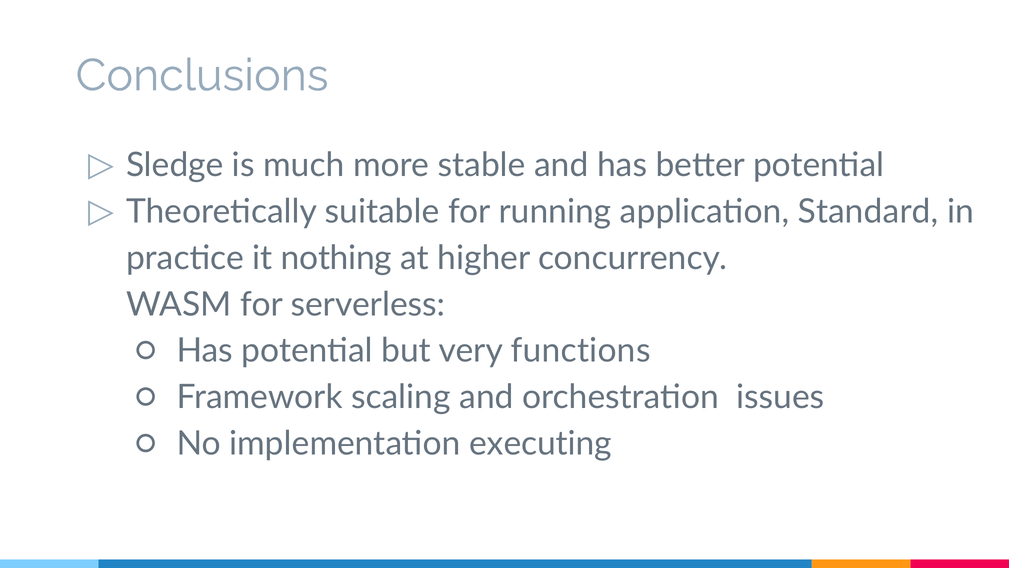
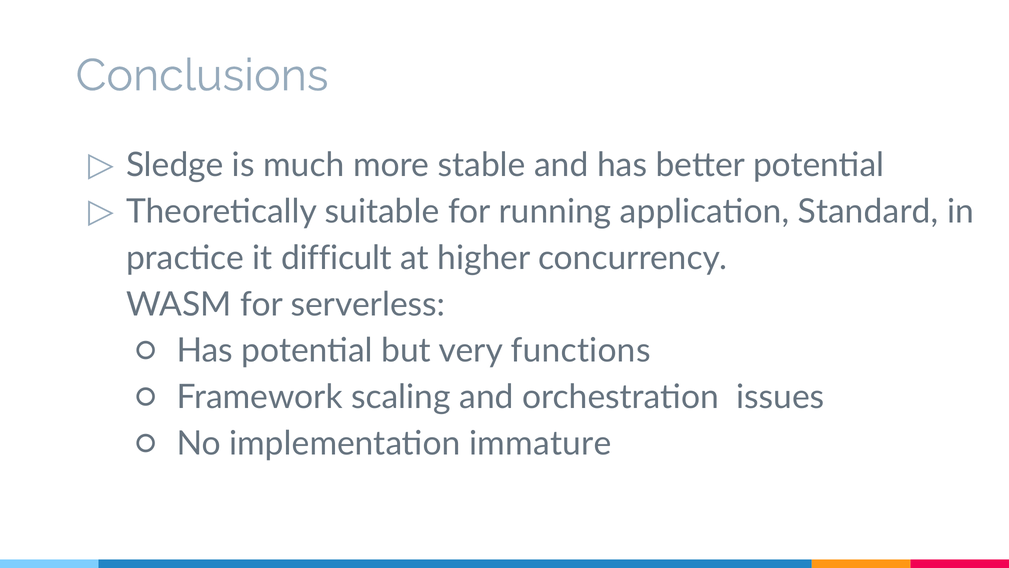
nothing: nothing -> difficult (336, 258)
executing: executing -> immature (540, 443)
